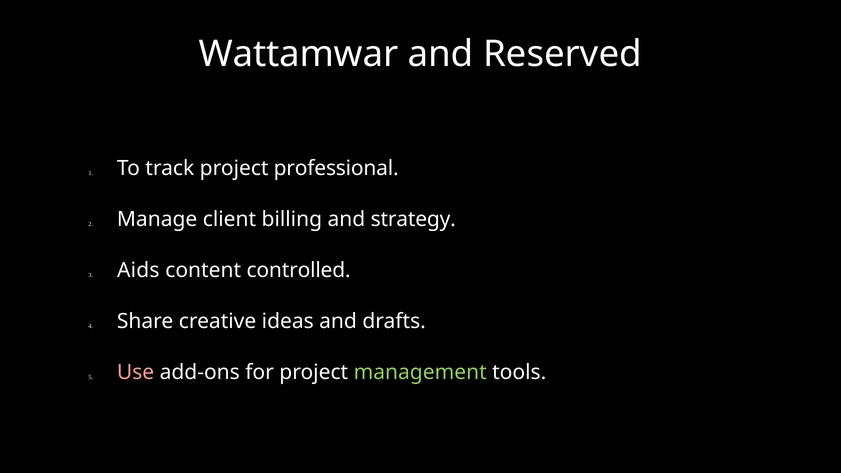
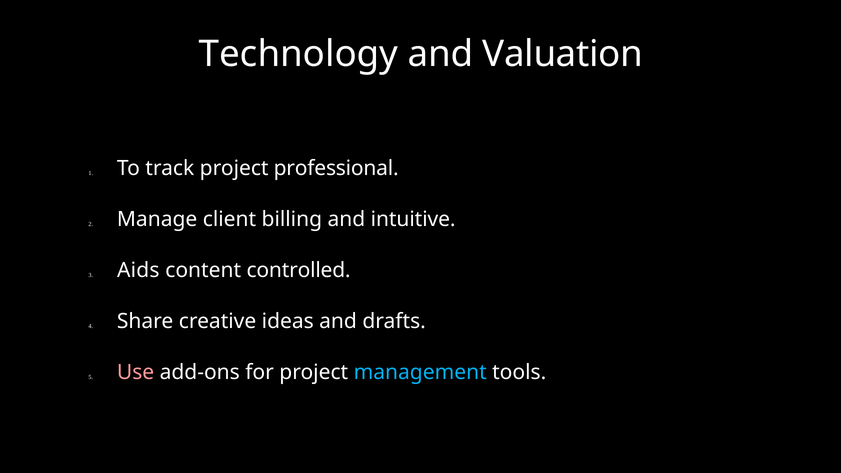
Wattamwar: Wattamwar -> Technology (298, 54)
Reserved: Reserved -> Valuation (563, 54)
strategy: strategy -> intuitive (413, 219)
management colour: light green -> light blue (420, 373)
